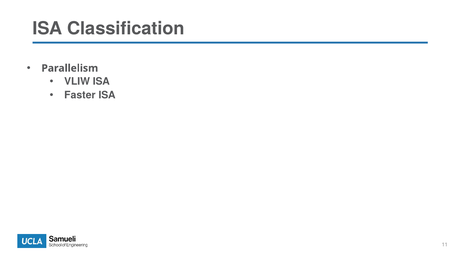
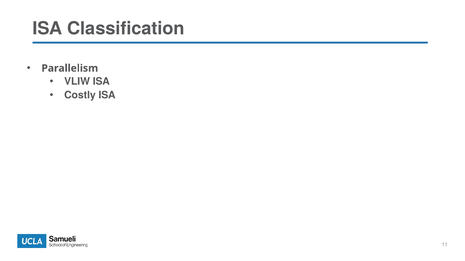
Faster: Faster -> Costly (80, 95)
